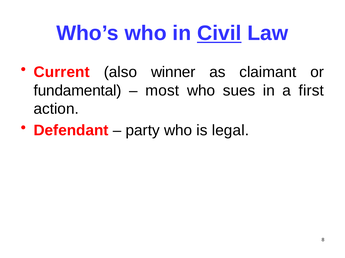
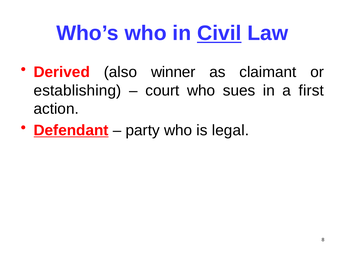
Current: Current -> Derived (62, 72)
fundamental: fundamental -> establishing (77, 91)
most: most -> court (162, 91)
Defendant underline: none -> present (71, 131)
